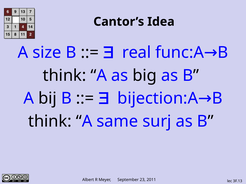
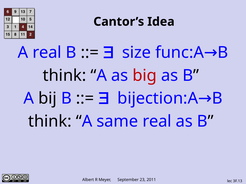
A size: size -> real (47, 53)
real: real -> size (136, 53)
big colour: black -> red (145, 76)
same surj: surj -> real (157, 122)
